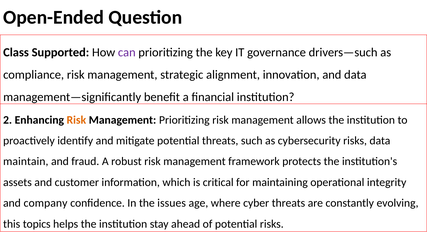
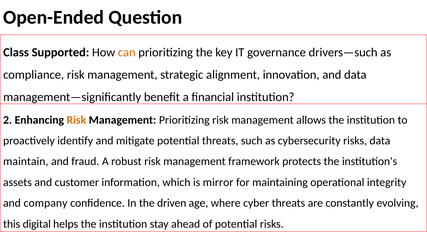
can colour: purple -> orange (127, 52)
critical: critical -> mirror (218, 182)
issues: issues -> driven (172, 203)
topics: topics -> digital (37, 224)
